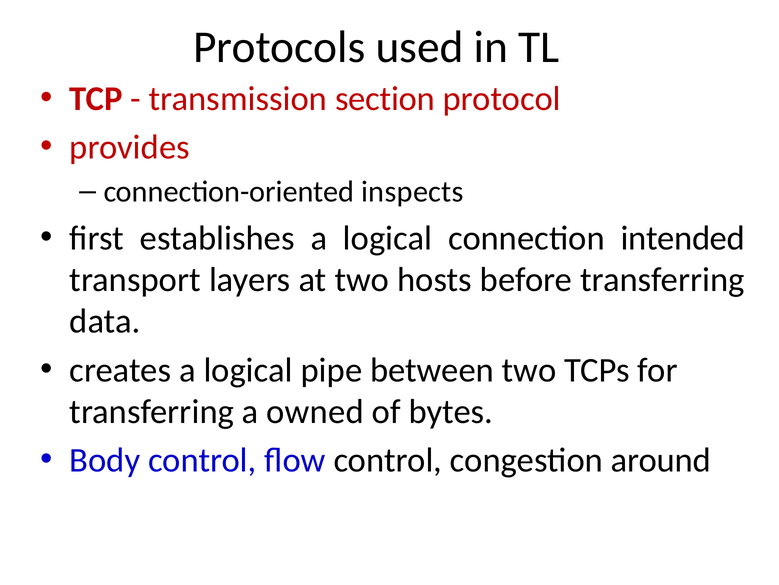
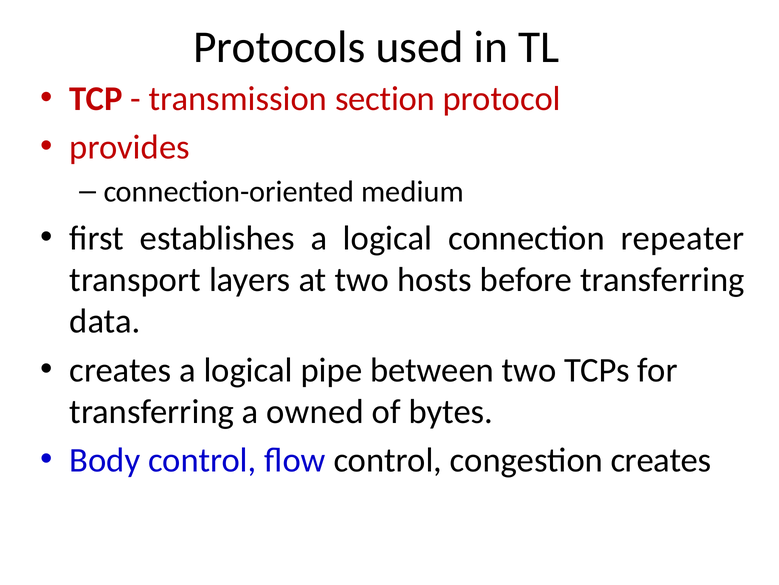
inspects: inspects -> medium (413, 192)
intended: intended -> repeater (683, 238)
congestion around: around -> creates (661, 460)
